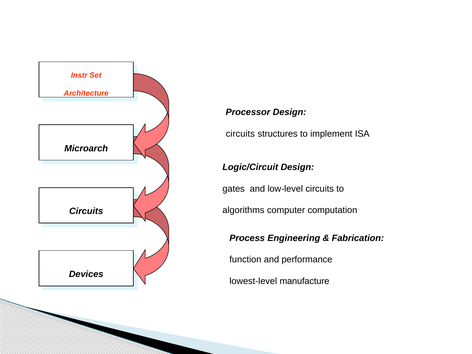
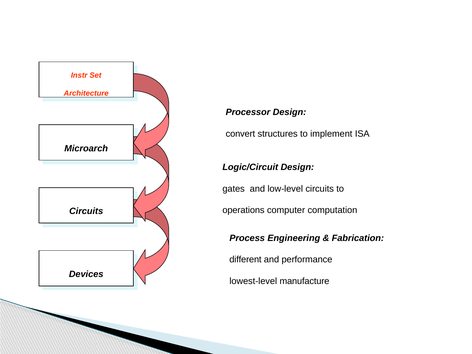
circuits: circuits -> convert (240, 134)
algorithms: algorithms -> operations (243, 210)
function: function -> different (245, 260)
